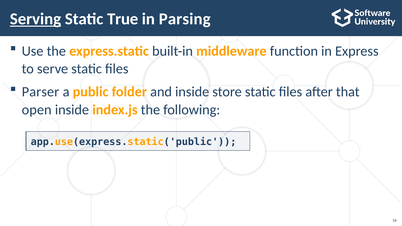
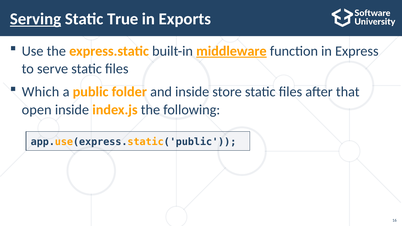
Parsing: Parsing -> Exports (185, 19)
middleware underline: none -> present (231, 51)
Parser: Parser -> Which (41, 92)
